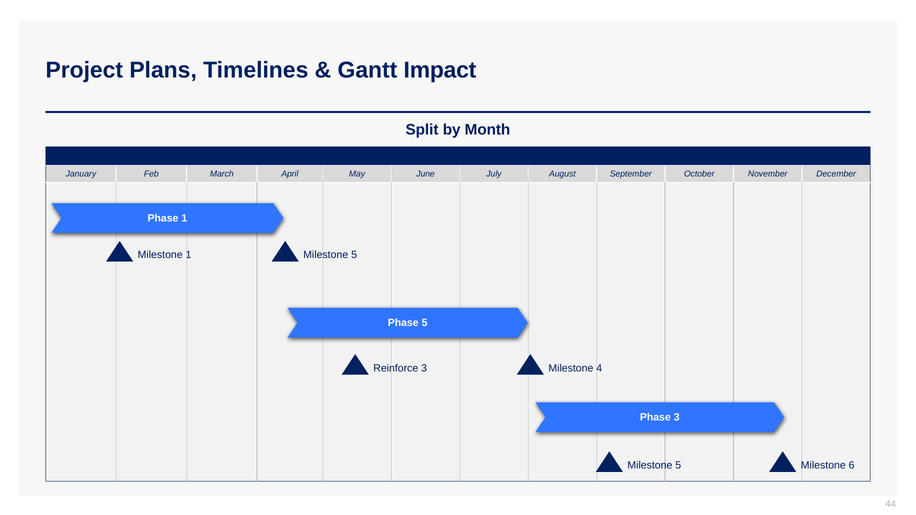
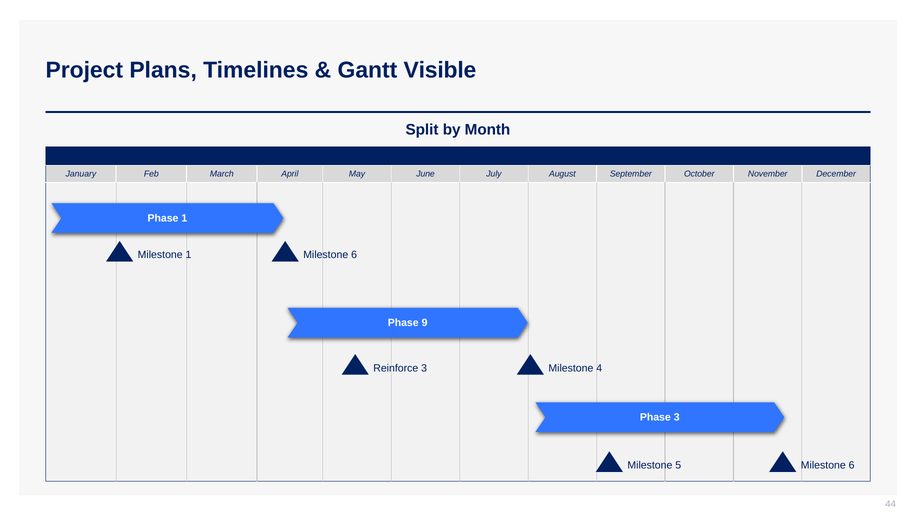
Impact: Impact -> Visible (440, 70)
5: 5 -> 6 (354, 255)
Phase 5: 5 -> 9 (425, 323)
